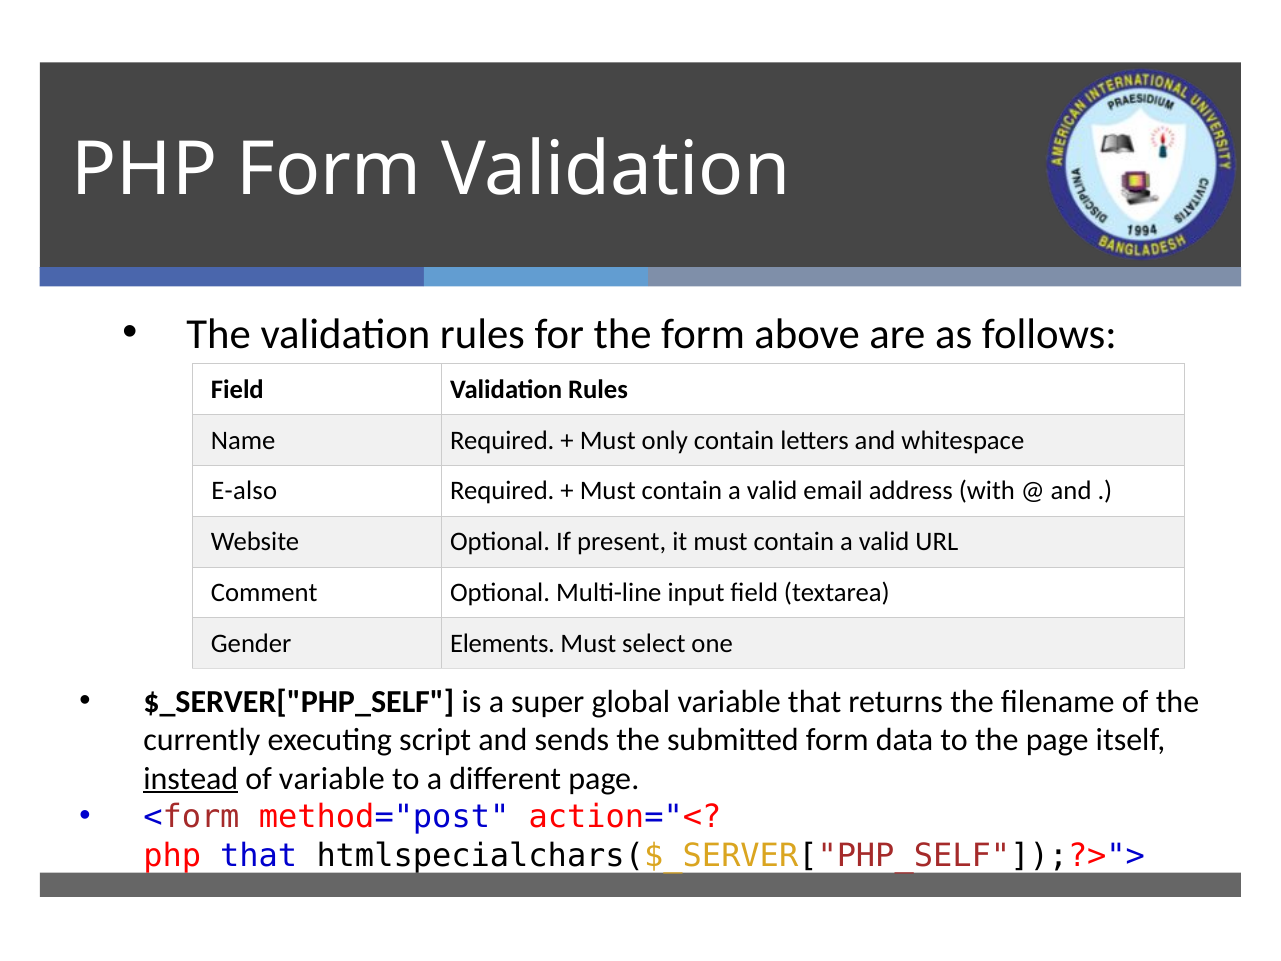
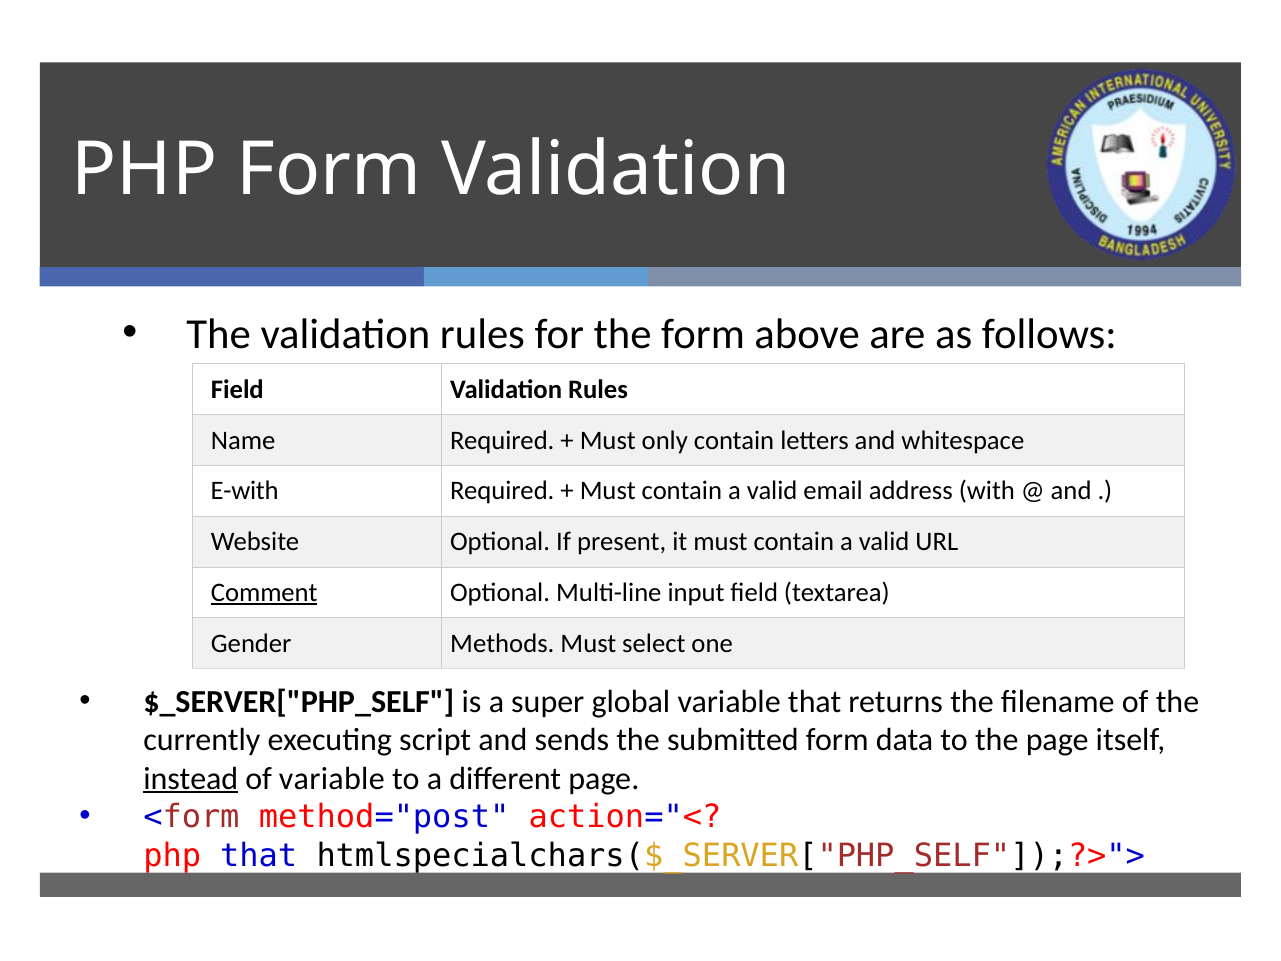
E-also: E-also -> E-with (245, 491)
Comment underline: none -> present (264, 593)
Elements: Elements -> Methods (502, 643)
